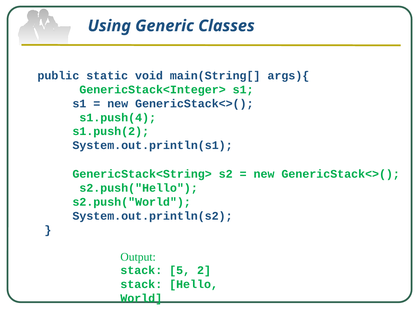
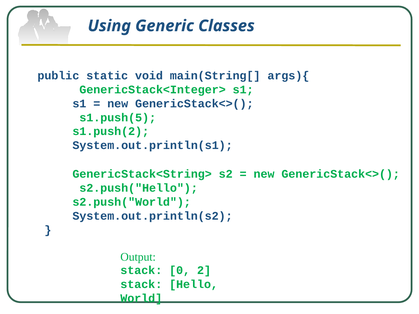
s1.push(4: s1.push(4 -> s1.push(5 (118, 118)
5: 5 -> 0 (180, 271)
